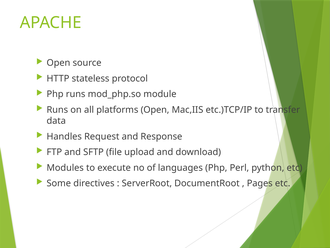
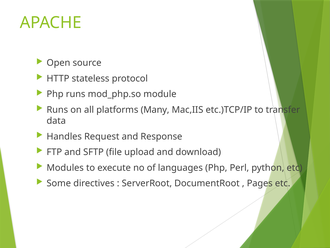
platforms Open: Open -> Many (155, 110)
